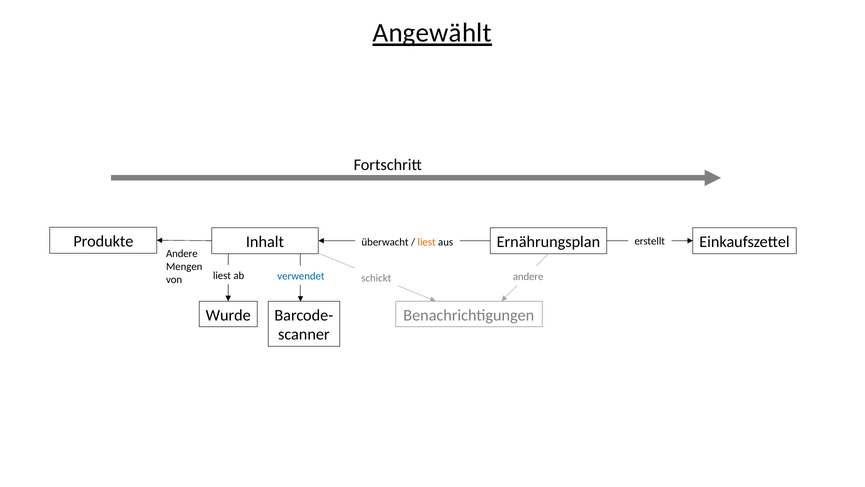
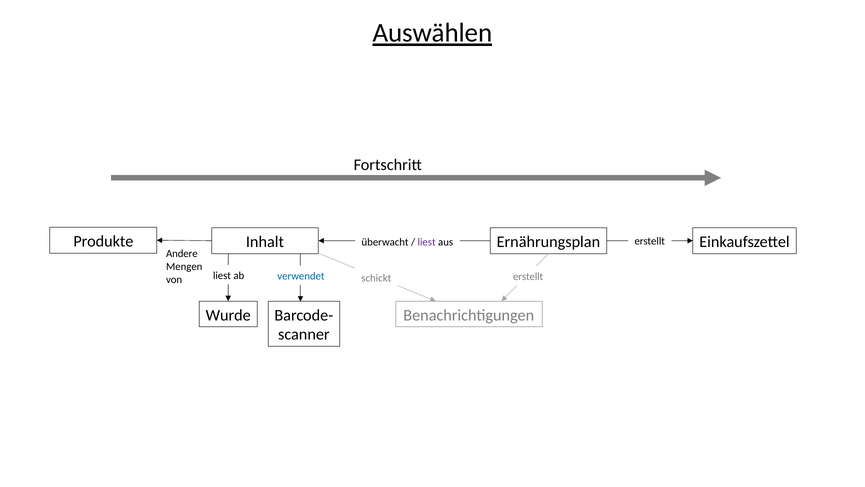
Angewählt: Angewählt -> Auswählen (432, 33)
liest colour: orange -> purple (427, 242)
andere: andere -> erstellt (528, 276)
